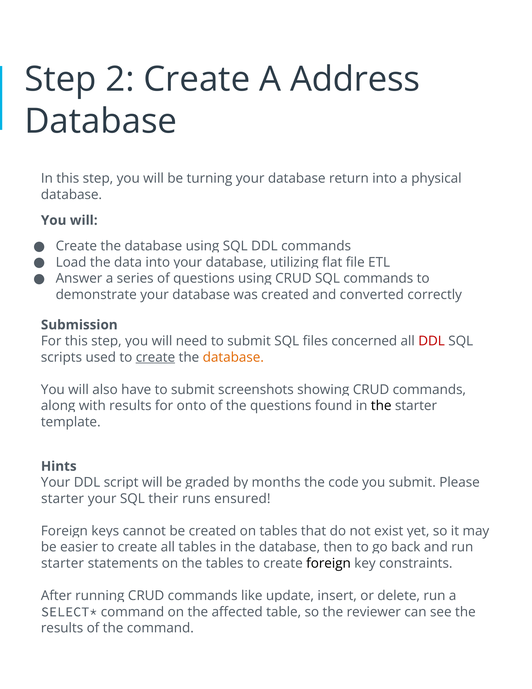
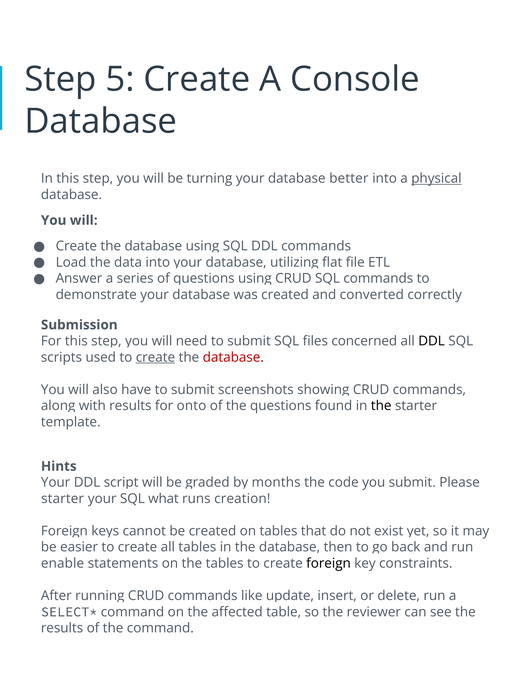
2: 2 -> 5 (120, 79)
Address: Address -> Console (355, 79)
return: return -> better (349, 178)
physical underline: none -> present (436, 178)
DDL colour: red -> black (432, 341)
database colour: orange -> red (233, 357)
their: their -> what (164, 498)
ensured: ensured -> creation (242, 498)
starter: starter -> enable (63, 563)
